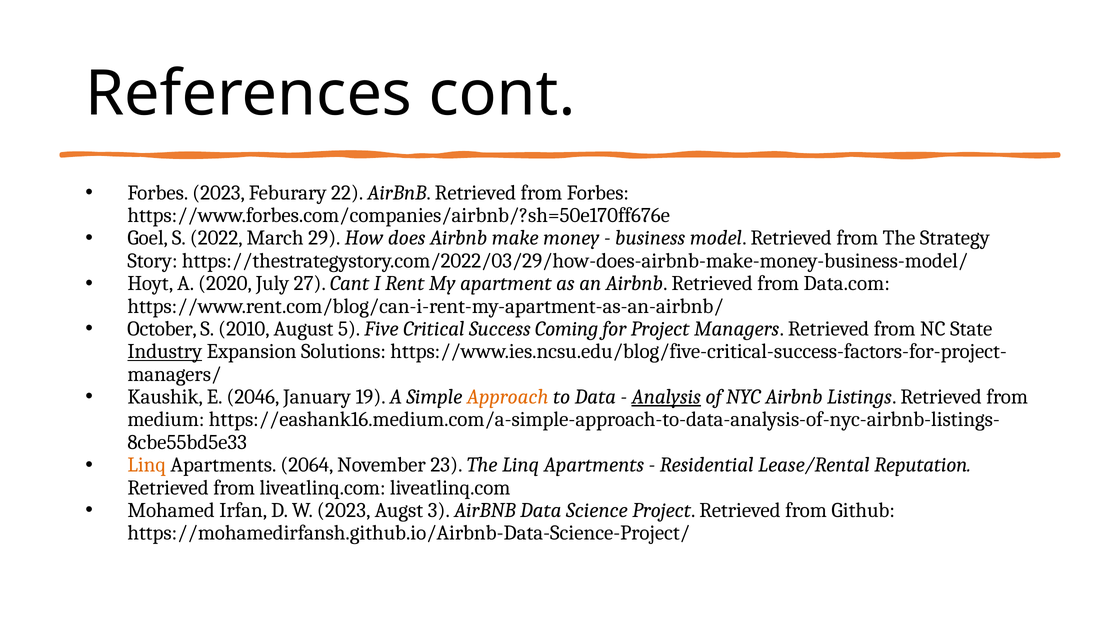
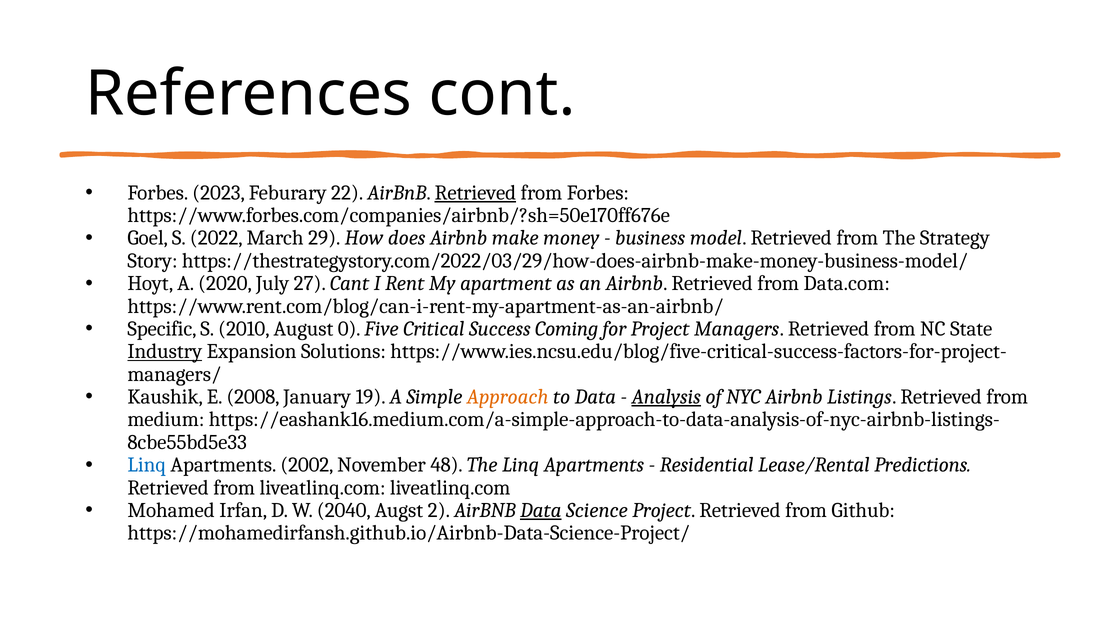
Retrieved underline: none -> present (475, 193)
October: October -> Specific (162, 329)
5: 5 -> 0 (349, 329)
2046: 2046 -> 2008 (253, 397)
Linq colour: orange -> blue (147, 465)
2064: 2064 -> 2002 (307, 465)
23: 23 -> 48 (447, 465)
Reputation: Reputation -> Predictions (923, 465)
W 2023: 2023 -> 2040 (344, 510)
3: 3 -> 2 (439, 510)
Data underline: none -> present (541, 510)
